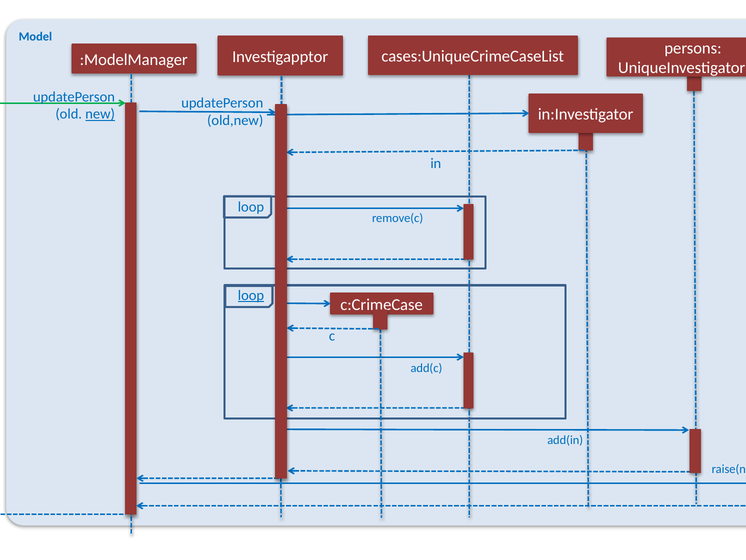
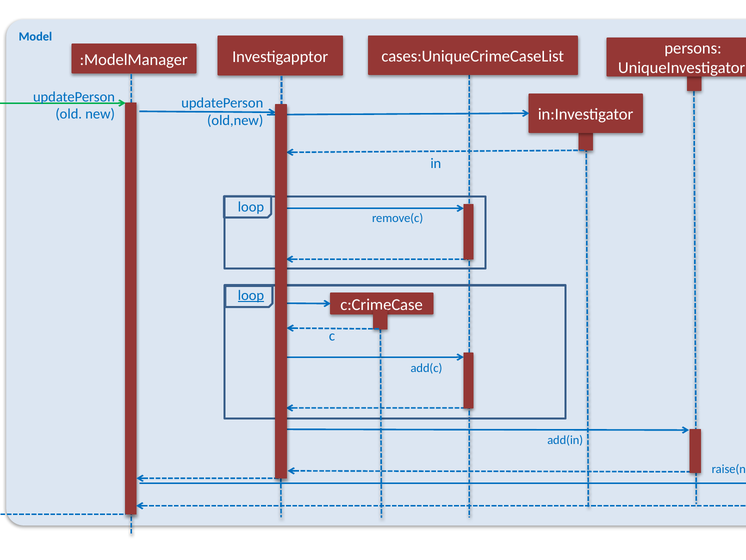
new underline: present -> none (100, 114)
